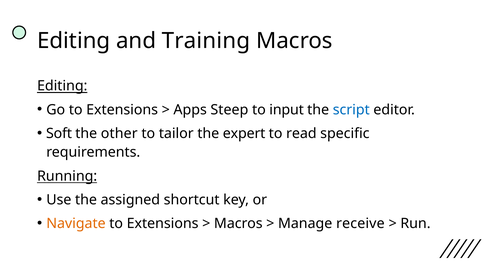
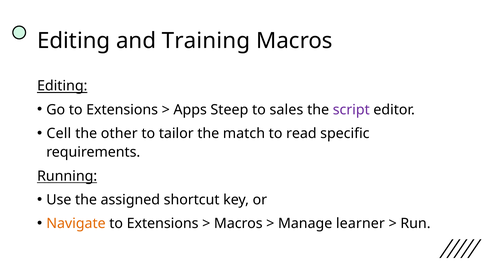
input: input -> sales (286, 110)
script colour: blue -> purple (351, 110)
Soft: Soft -> Cell (59, 134)
expert: expert -> match (244, 134)
receive: receive -> learner (360, 224)
